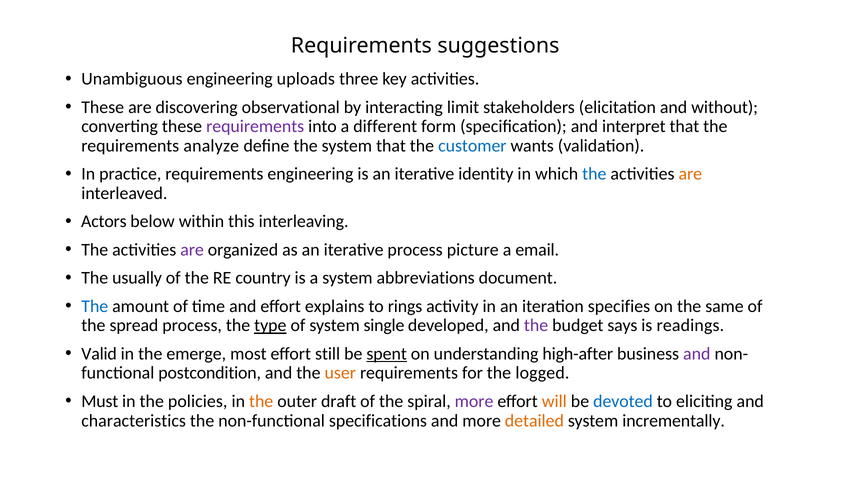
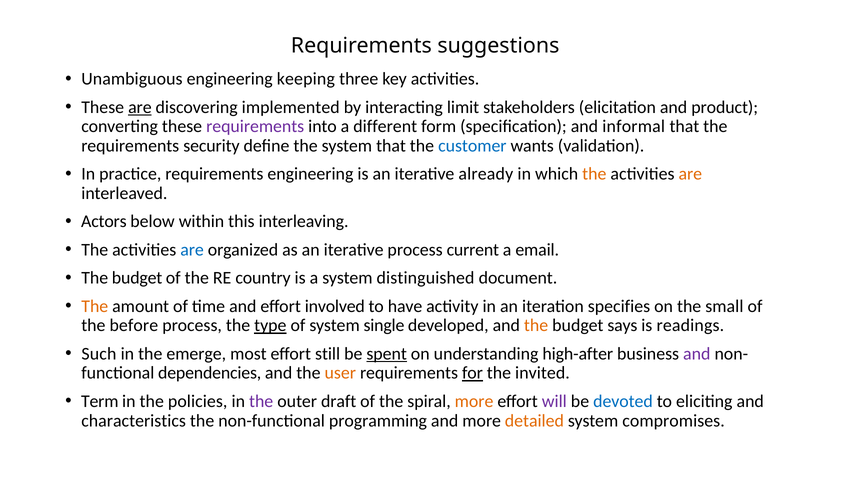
uploads: uploads -> keeping (306, 79)
are underline: none -> present (140, 107)
observational: observational -> implemented (291, 107)
without: without -> product (725, 107)
interpret: interpret -> informal (634, 126)
analyze: analyze -> security (211, 146)
identity: identity -> already (486, 174)
the colour: blue -> orange (594, 174)
are colour: purple -> blue (192, 250)
picture: picture -> current (473, 250)
usually: usually -> budget (137, 278)
abbreviations: abbreviations -> distinguished (426, 278)
The colour: blue -> orange (95, 306)
explains: explains -> involved (335, 306)
rings: rings -> have (405, 306)
same: same -> small (724, 306)
spread: spread -> before (134, 325)
the colour: purple -> orange (536, 325)
Valid: Valid -> Such (99, 353)
postcondition: postcondition -> dependencies (210, 373)
for underline: none -> present (472, 373)
logged: logged -> invited (542, 373)
Must: Must -> Term (100, 401)
the colour: orange -> purple (261, 401)
more colour: purple -> orange (474, 401)
will colour: orange -> purple (554, 401)
specifications: specifications -> programming (378, 420)
incrementally: incrementally -> compromises (674, 420)
